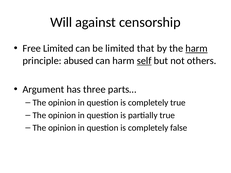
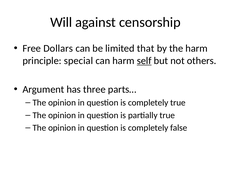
Free Limited: Limited -> Dollars (58, 48)
harm underline: present -> none (197, 48)
abused: abused -> special (78, 61)
